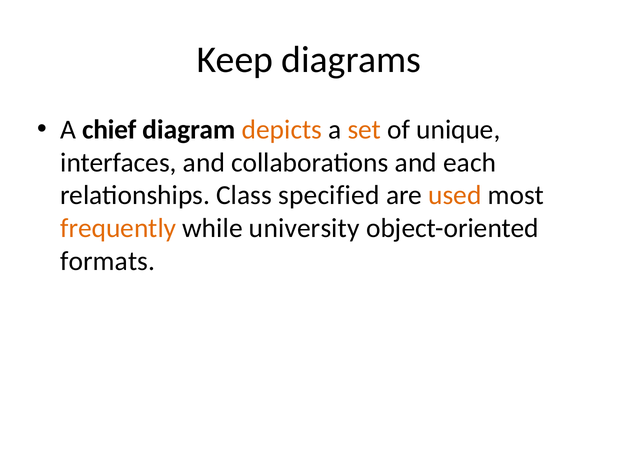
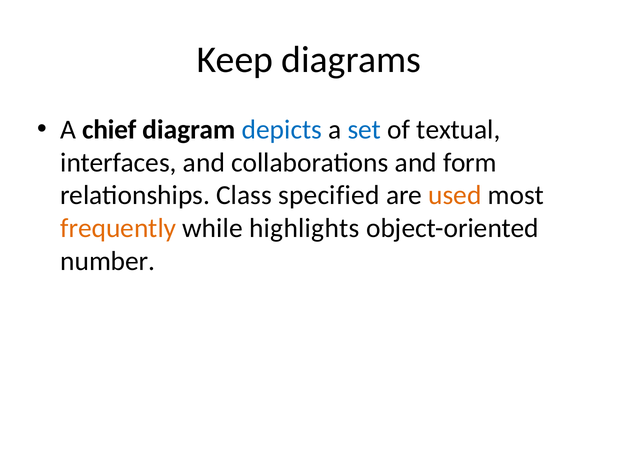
depicts colour: orange -> blue (282, 130)
set colour: orange -> blue (364, 130)
unique: unique -> textual (458, 130)
each: each -> form (470, 163)
university: university -> highlights (304, 229)
formats: formats -> number (108, 262)
